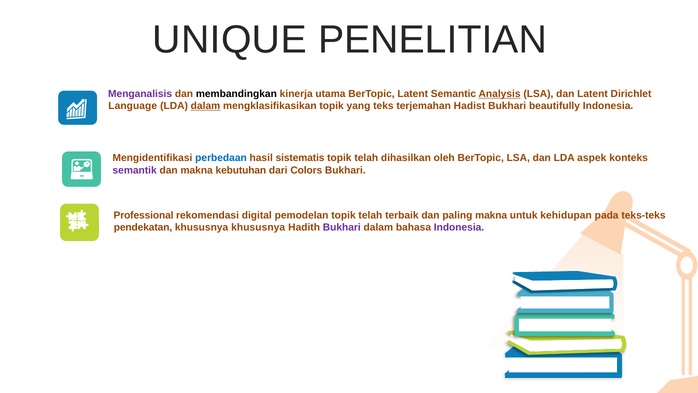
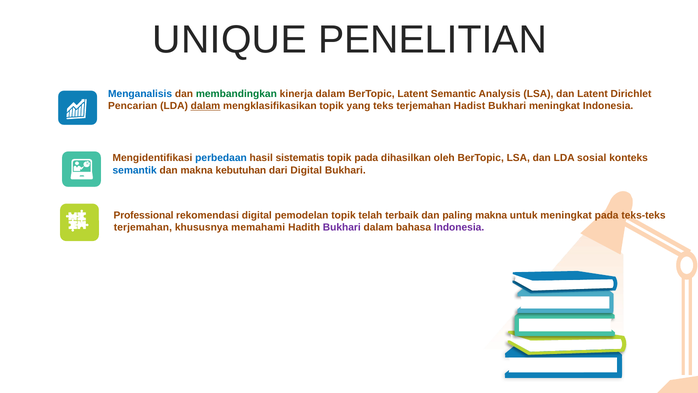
Menganalisis colour: purple -> blue (140, 94)
membandingkan colour: black -> green (236, 94)
kinerja utama: utama -> dalam (330, 94)
Analysis underline: present -> none (500, 94)
Language: Language -> Pencarian (133, 106)
Bukhari beautifully: beautifully -> meningkat (554, 106)
telah: telah -> pada (366, 158)
aspek: aspek -> sosial (592, 158)
semantik colour: purple -> blue (135, 170)
dari Colors: Colors -> Digital (306, 170)
untuk kehidupan: kehidupan -> meningkat (566, 215)
pendekatan: pendekatan -> terjemahan (143, 227)
khususnya khususnya: khususnya -> memahami (258, 227)
